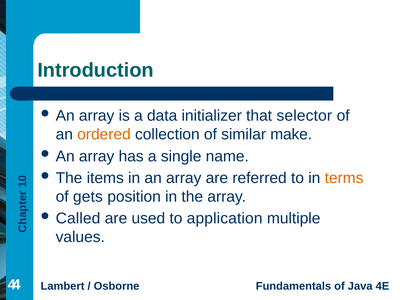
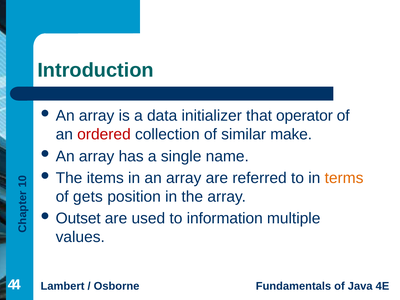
selector: selector -> operator (304, 116)
ordered colour: orange -> red (104, 134)
Called: Called -> Outset (78, 219)
application: application -> information (225, 219)
